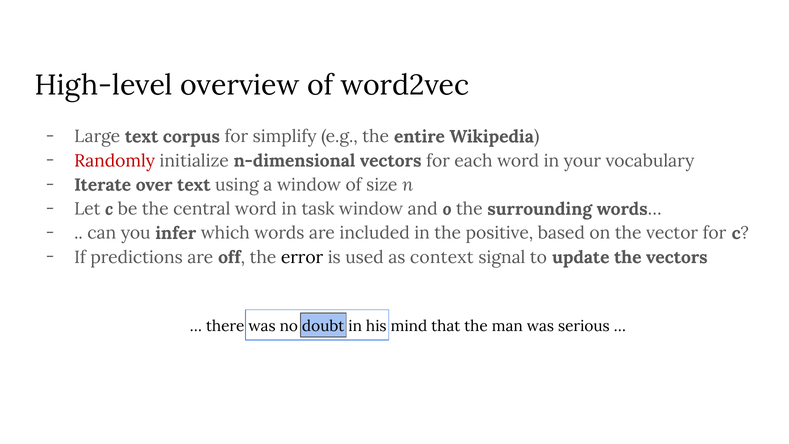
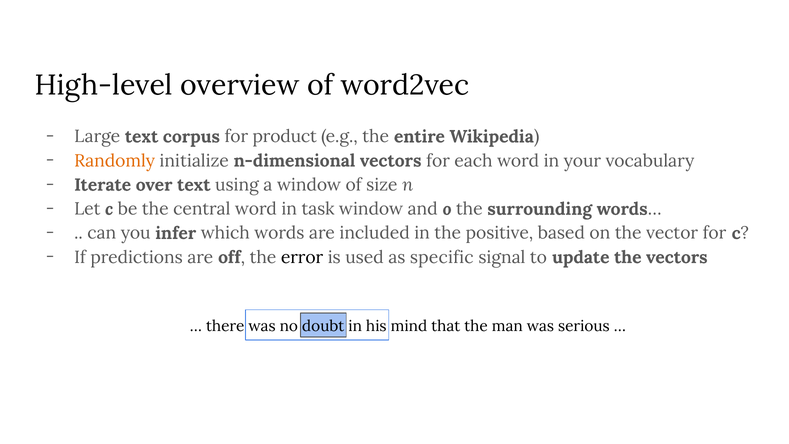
simplify: simplify -> product (285, 137)
Randomly colour: red -> orange (115, 161)
context: context -> specific (442, 257)
